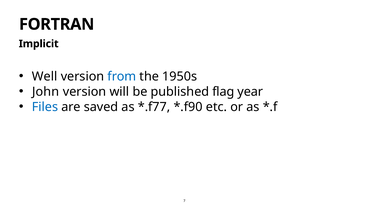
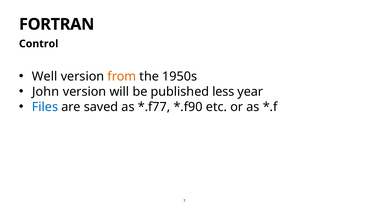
Implicit: Implicit -> Control (39, 44)
from colour: blue -> orange (122, 76)
flag: flag -> less (223, 91)
